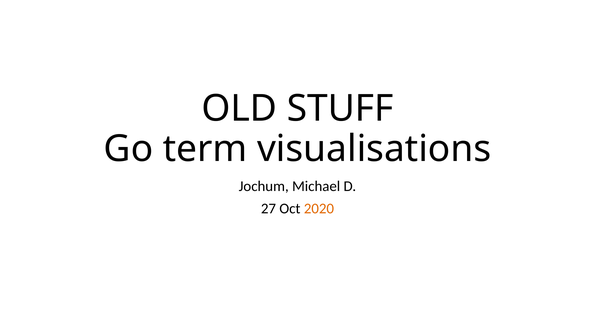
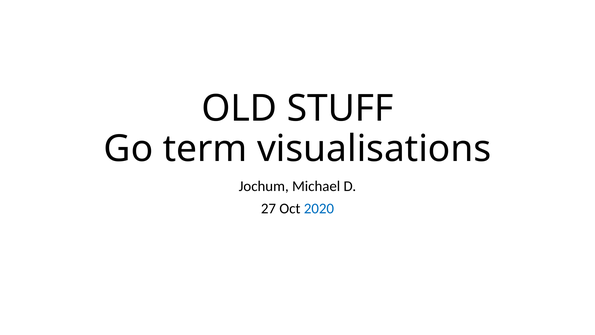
2020 colour: orange -> blue (319, 208)
